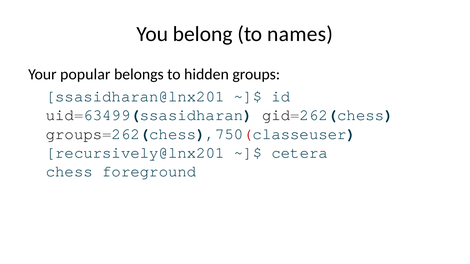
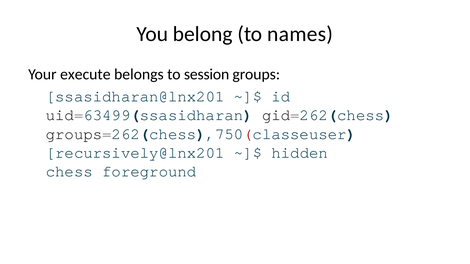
popular: popular -> execute (85, 75)
hidden: hidden -> session (207, 75)
cetera: cetera -> hidden (300, 153)
